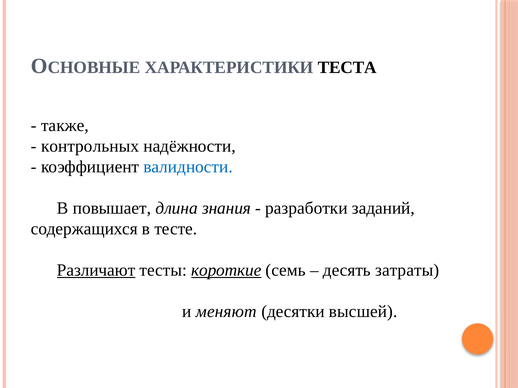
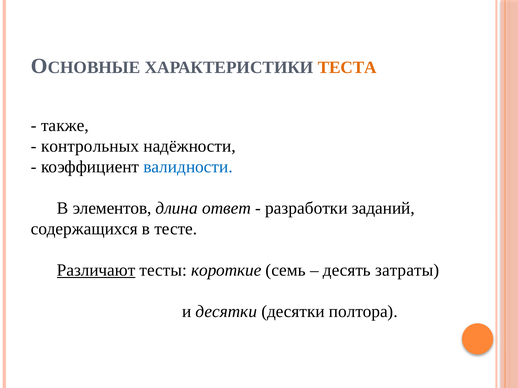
ТЕСТА colour: black -> orange (347, 68)
повышает: повышает -> элементов (112, 208)
знания: знания -> ответ (226, 208)
короткие underline: present -> none (226, 271)
и меняют: меняют -> десятки (226, 312)
высшей: высшей -> полтора (363, 312)
